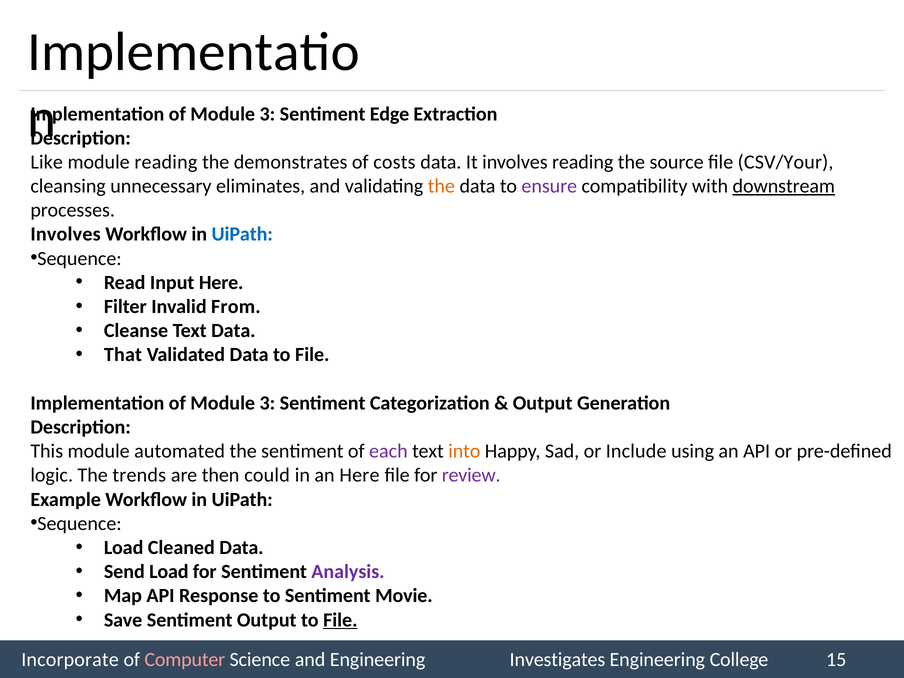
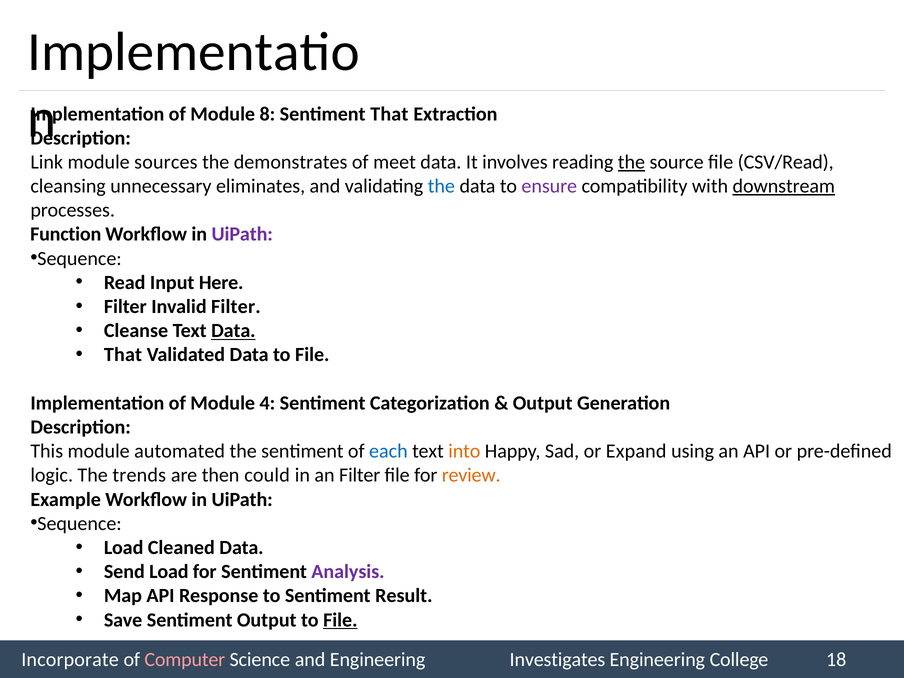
3: 3 -> 8 (267, 114)
Sentiment Edge: Edge -> That (389, 114)
Like: Like -> Link (47, 162)
module reading: reading -> sources (166, 162)
costs: costs -> meet (395, 162)
the underline: none -> present (631, 162)
CSV/Your: CSV/Your -> CSV/Read (786, 162)
the colour: orange -> blue (441, 186)
Involves: Involves -> Function (66, 234)
UiPath colour: blue -> purple (242, 234)
Invalid From: From -> Filter (236, 307)
Data underline: none -> present (233, 331)
3: 3 -> 4 (267, 403)
each colour: purple -> blue (388, 451)
Include: Include -> Expand (636, 451)
an Here: Here -> Filter (360, 475)
review colour: purple -> orange (471, 475)
Movie: Movie -> Result (404, 596)
15: 15 -> 18 (836, 659)
